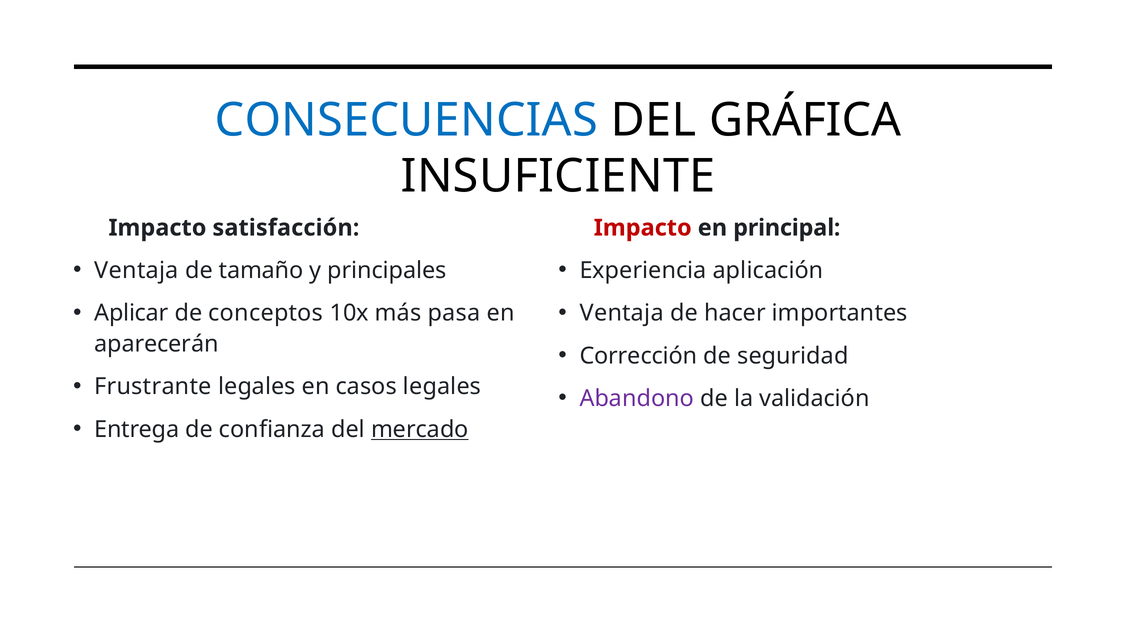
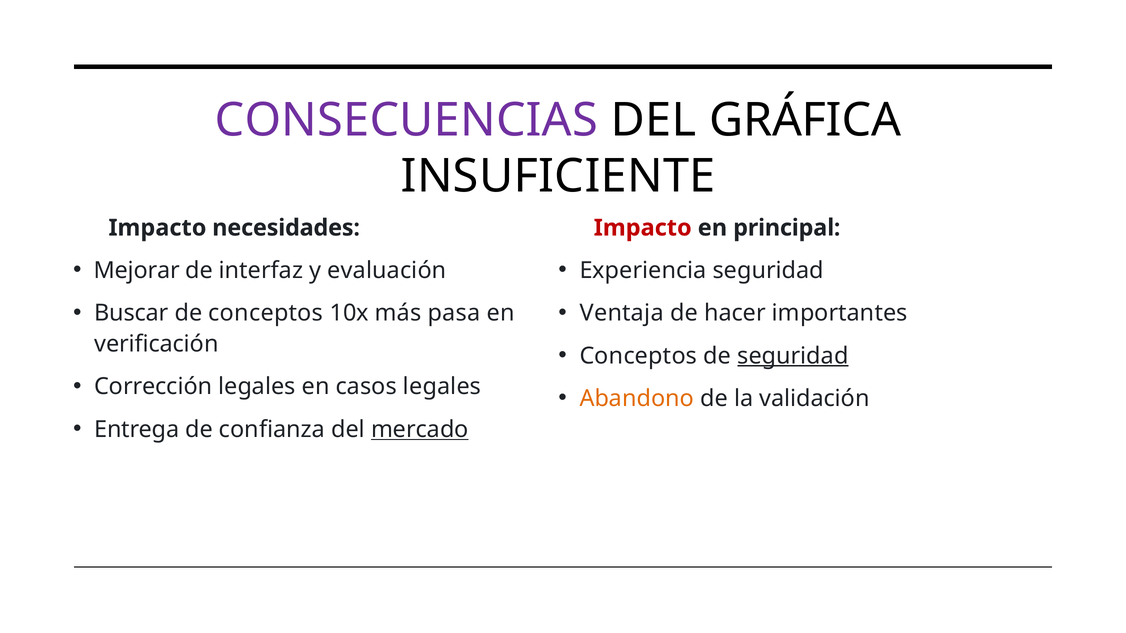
CONSECUENCIAS colour: blue -> purple (406, 120)
satisfacción: satisfacción -> necesidades (286, 228)
Ventaja: Ventaja -> Mejorar (137, 271)
tamaño: tamaño -> interfaz (261, 271)
principales: principales -> evaluación (387, 271)
Experiencia aplicación: aplicación -> seguridad (768, 271)
Aplicar: Aplicar -> Buscar (131, 313)
aparecerán: aparecerán -> verificación (156, 344)
Corrección: Corrección -> Conceptos (638, 356)
seguridad underline: none -> present (793, 356)
Frustrante: Frustrante -> Corrección (153, 387)
Abandono colour: purple -> orange (637, 399)
